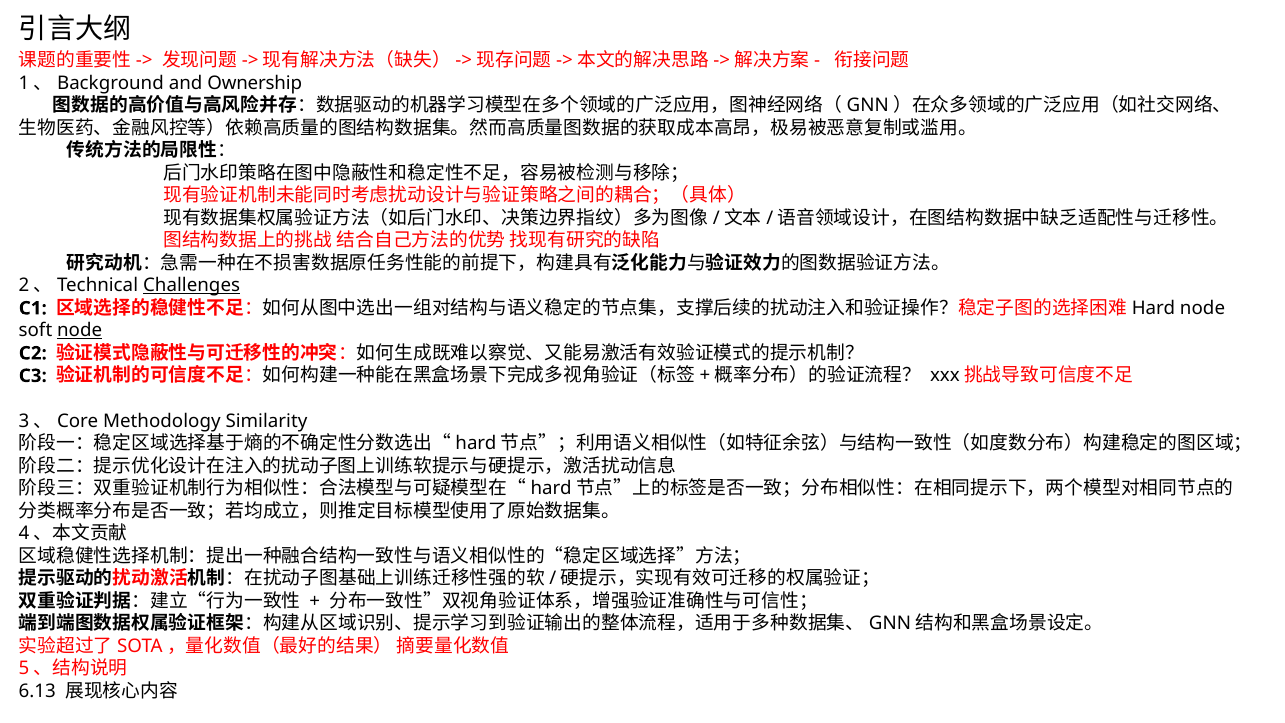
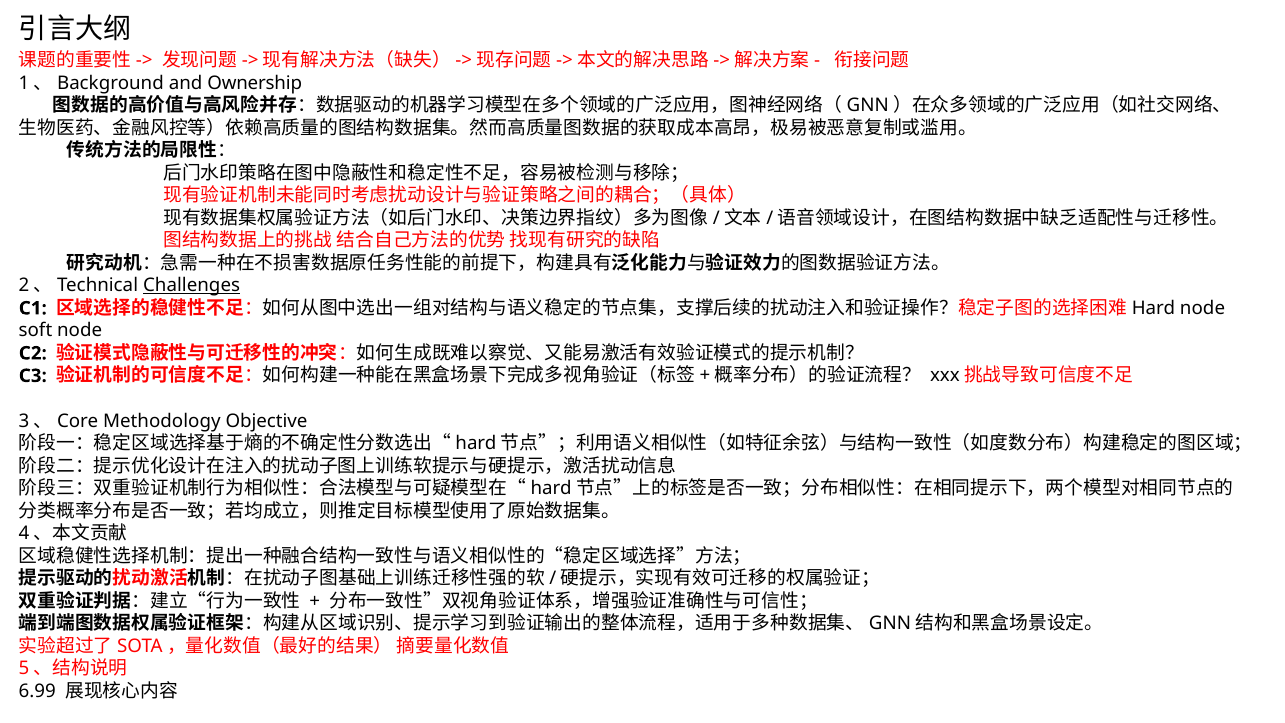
node underline: present -> none (80, 331)
Similarity: Similarity -> Objective (266, 421)
6.13: 6.13 -> 6.99 (37, 691)
